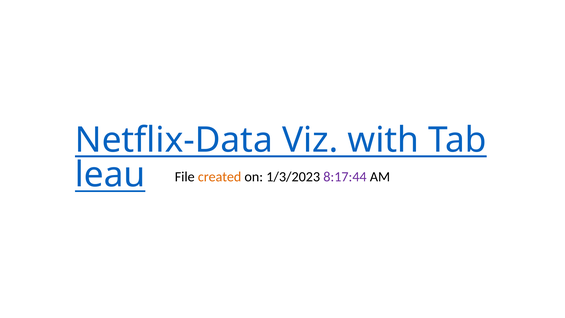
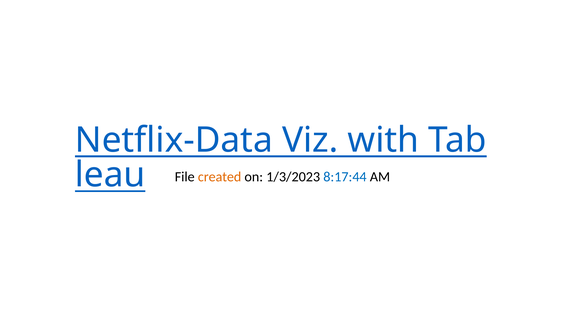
8:17:44 colour: purple -> blue (345, 177)
